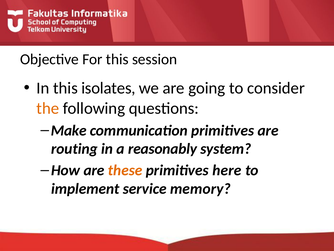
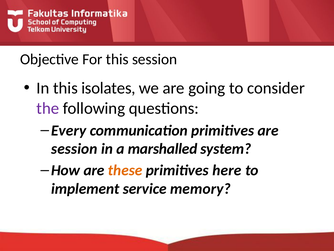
the colour: orange -> purple (48, 108)
Make: Make -> Every (69, 130)
routing: routing -> session (74, 149)
reasonably: reasonably -> marshalled (163, 149)
